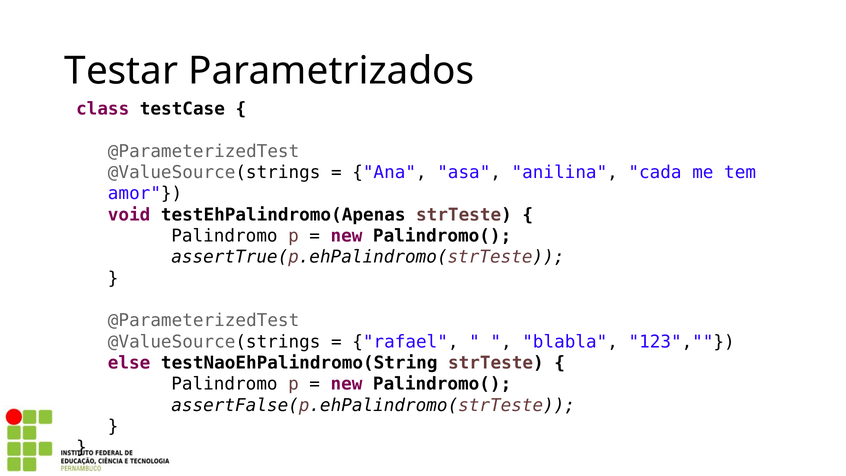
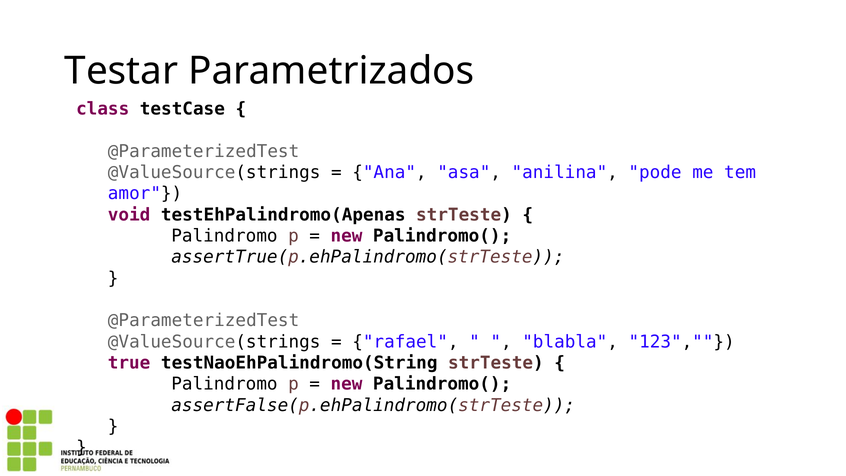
cada: cada -> pode (655, 172)
else: else -> true (129, 363)
